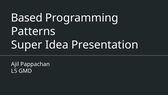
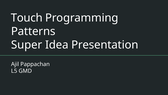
Based: Based -> Touch (27, 18)
